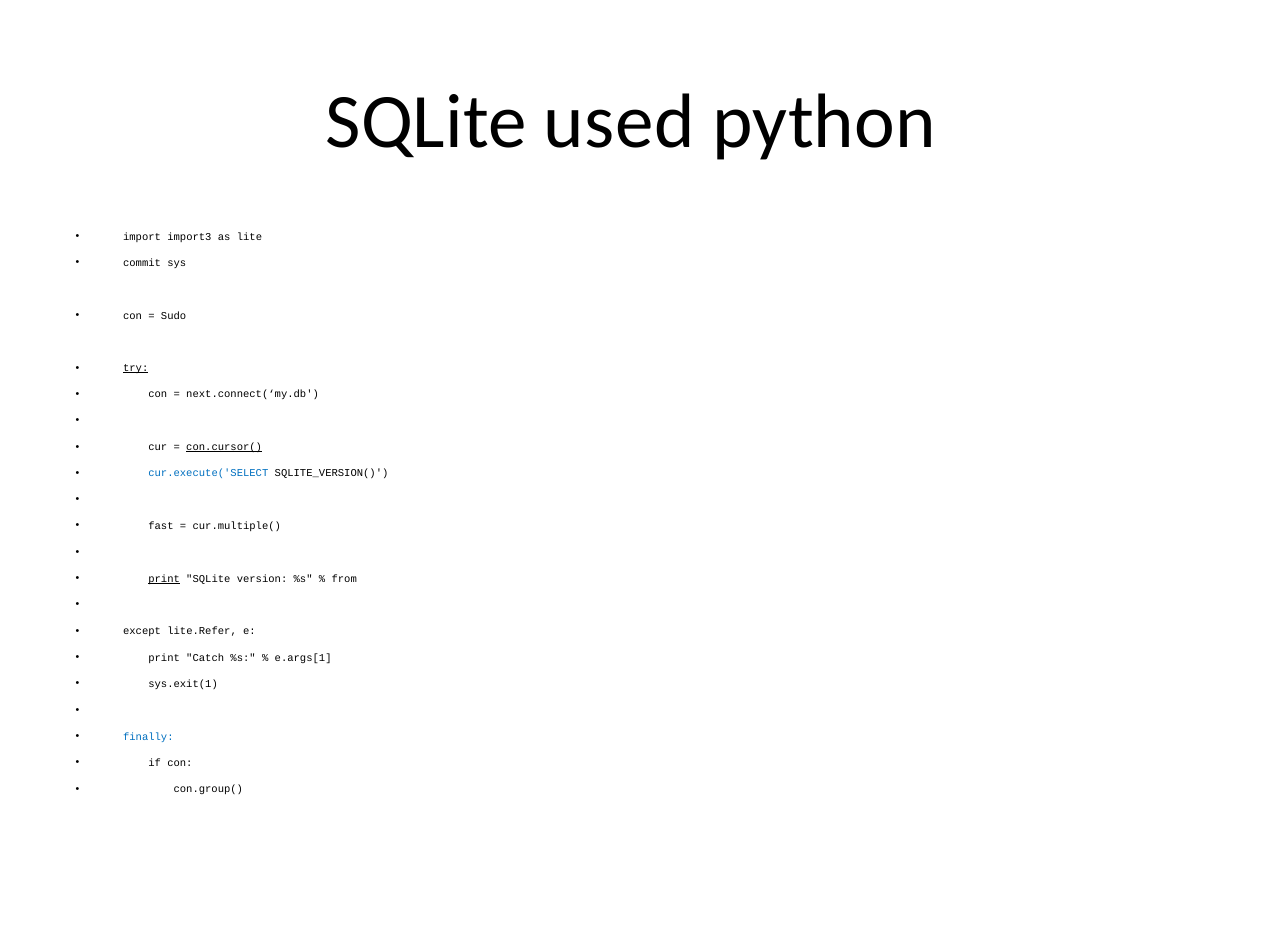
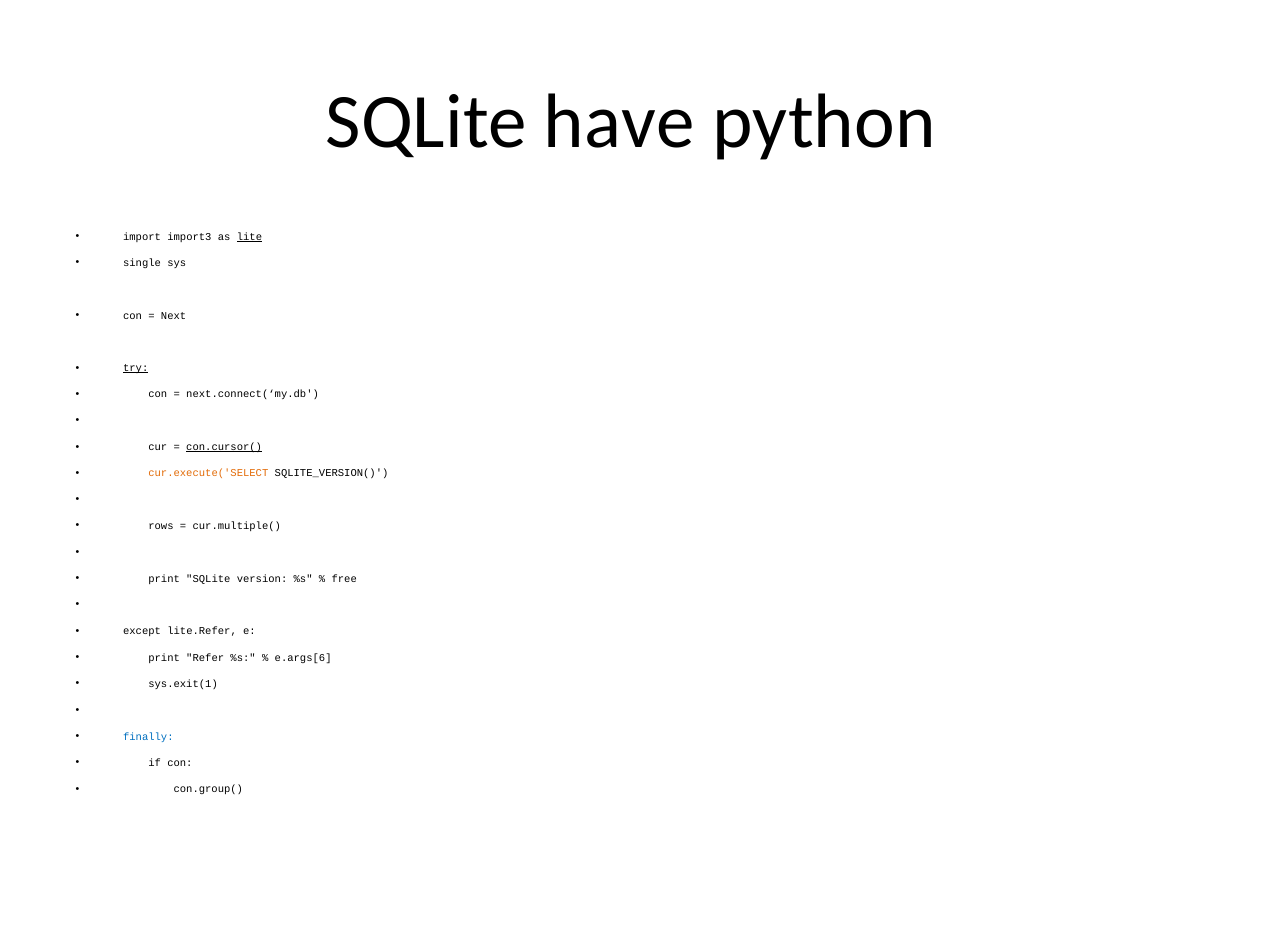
used: used -> have (619, 122)
lite underline: none -> present (249, 237)
commit: commit -> single (142, 263)
Sudo: Sudo -> Next (174, 316)
cur.execute('SELECT colour: blue -> orange (208, 474)
fast: fast -> rows (161, 526)
print underline: present -> none (164, 579)
from: from -> free (344, 579)
Catch: Catch -> Refer (205, 658)
e.args[1: e.args[1 -> e.args[6 (303, 658)
